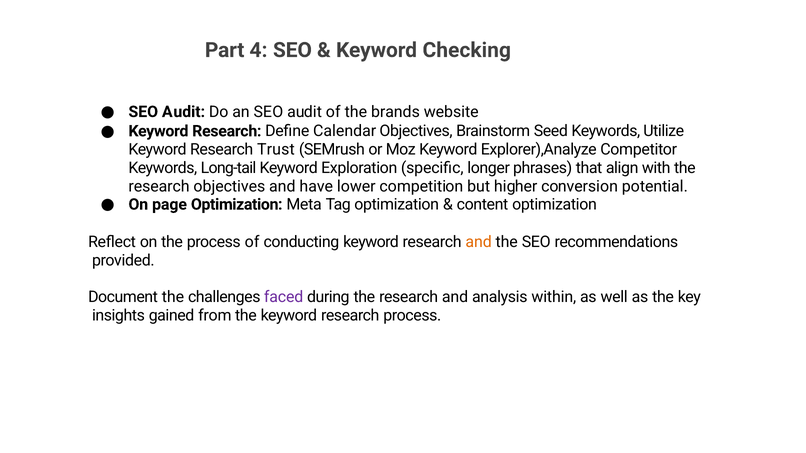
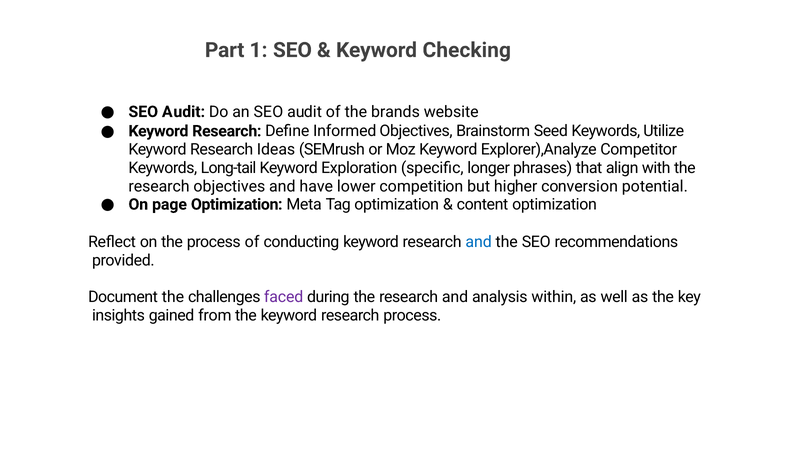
4: 4 -> 1 (258, 50)
Calendar: Calendar -> Informed (345, 131)
Trust: Trust -> Ideas (276, 150)
and colour: orange -> blue (479, 242)
